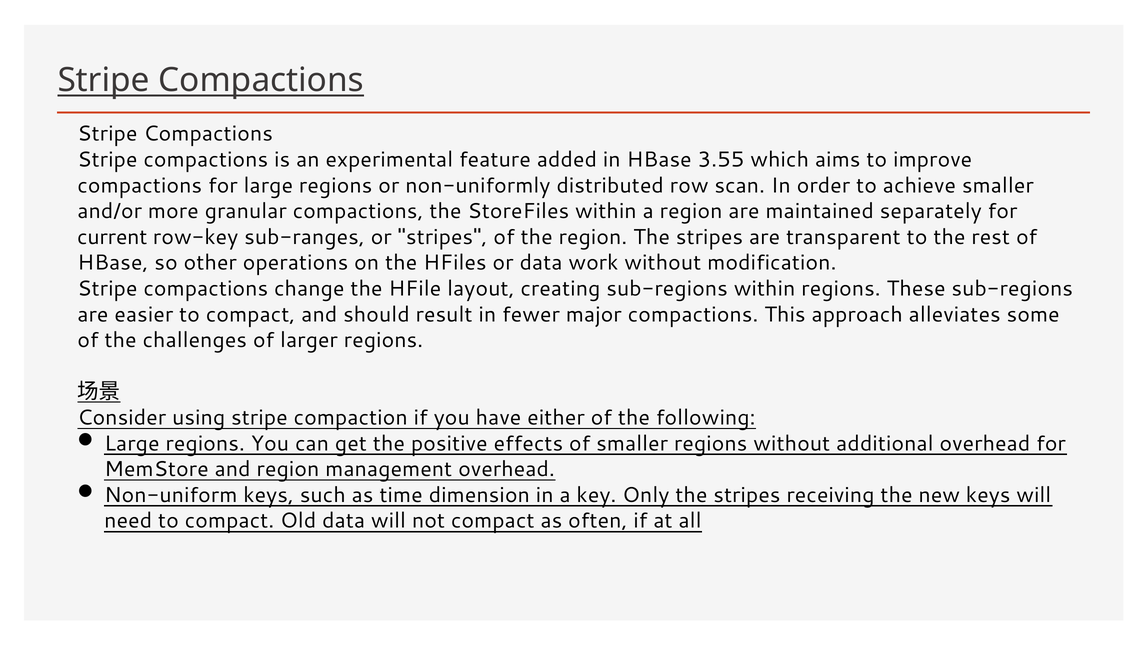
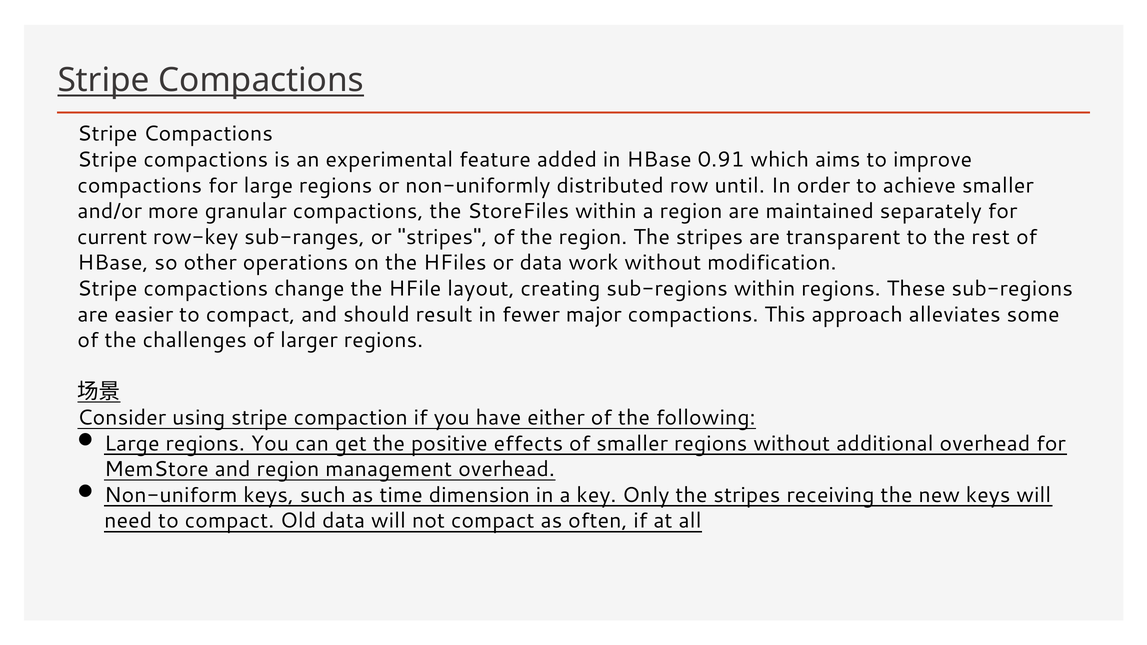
3.55: 3.55 -> 0.91 (721, 160)
scan: scan -> until (740, 186)
